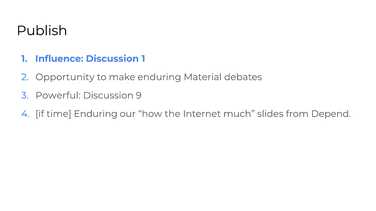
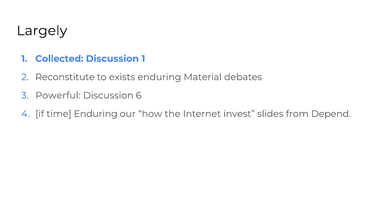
Publish: Publish -> Largely (42, 31)
Influence: Influence -> Collected (59, 59)
Opportunity: Opportunity -> Reconstitute (65, 77)
make: make -> exists (122, 77)
9: 9 -> 6 (139, 96)
much: much -> invest (239, 114)
